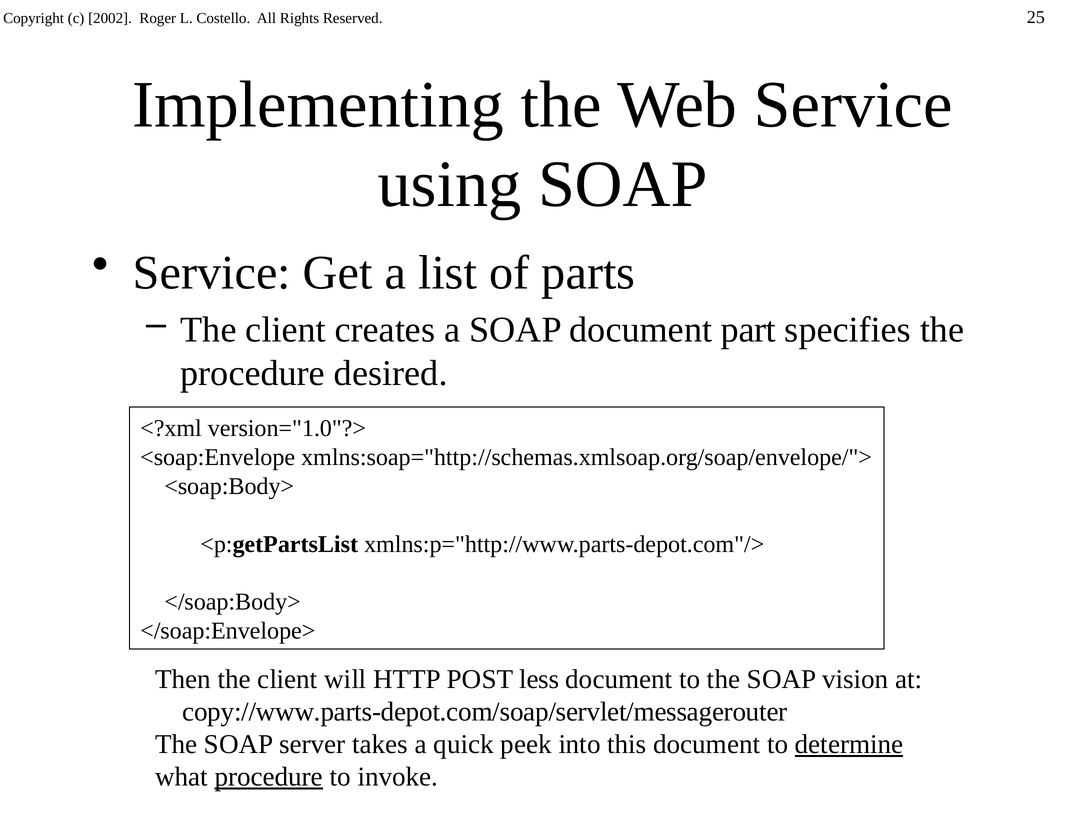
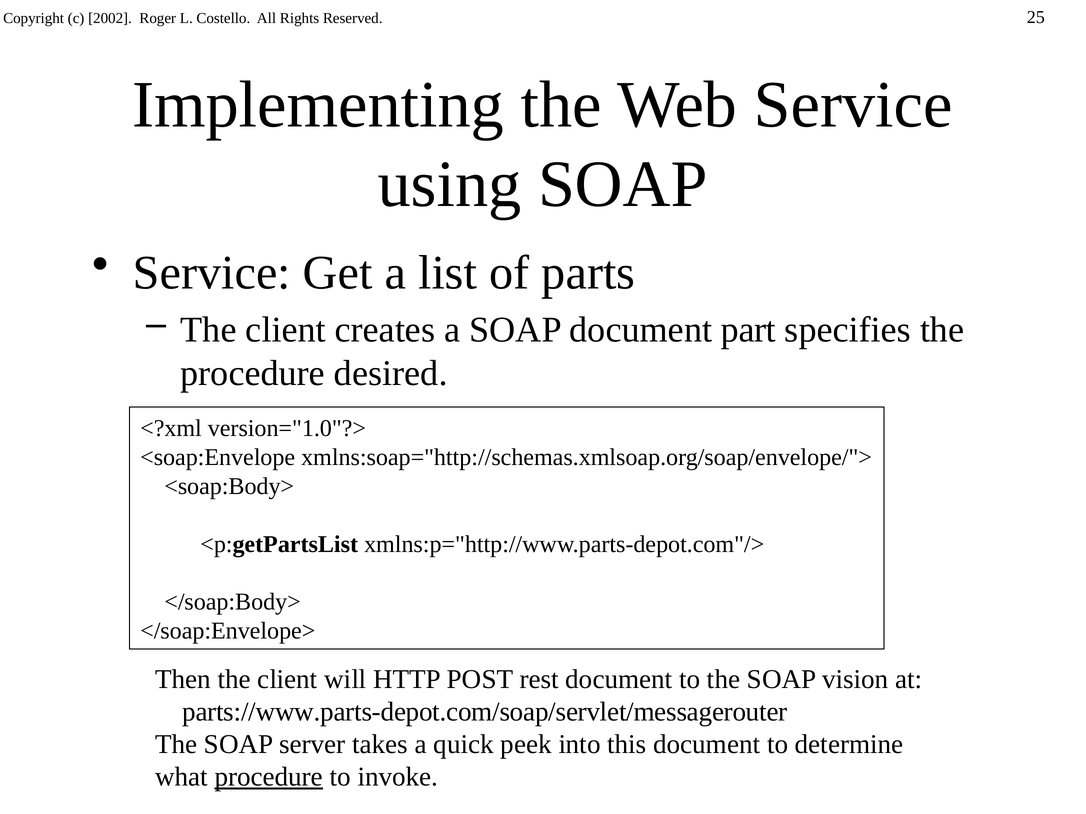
less: less -> rest (539, 680)
copy://www.parts-depot.com/soap/servlet/messagerouter: copy://www.parts-depot.com/soap/servlet/messagerouter -> parts://www.parts-depot.com/soap/servlet/messagerouter (485, 712)
determine underline: present -> none (849, 745)
